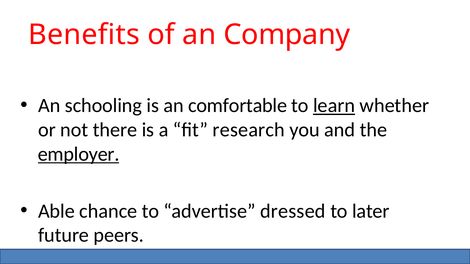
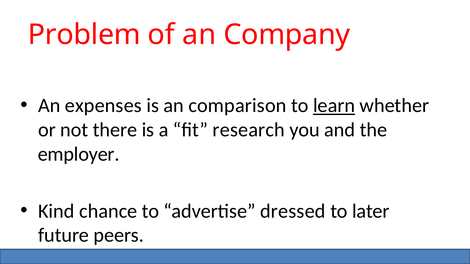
Benefits: Benefits -> Problem (84, 35)
schooling: schooling -> expenses (103, 106)
comfortable: comfortable -> comparison (237, 106)
employer underline: present -> none (79, 154)
Able: Able -> Kind (56, 211)
